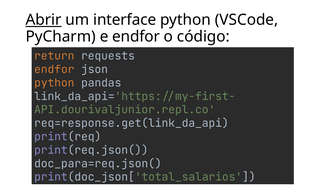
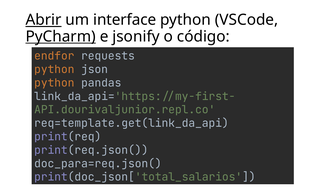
PyCharm underline: none -> present (61, 36)
e endfor: endfor -> jsonify (136, 36)
return: return -> endfor (54, 56)
endfor: endfor -> python (54, 69)
req=response.get(link_da_api: req=response.get(link_da_api -> req=template.get(link_da_api (131, 123)
